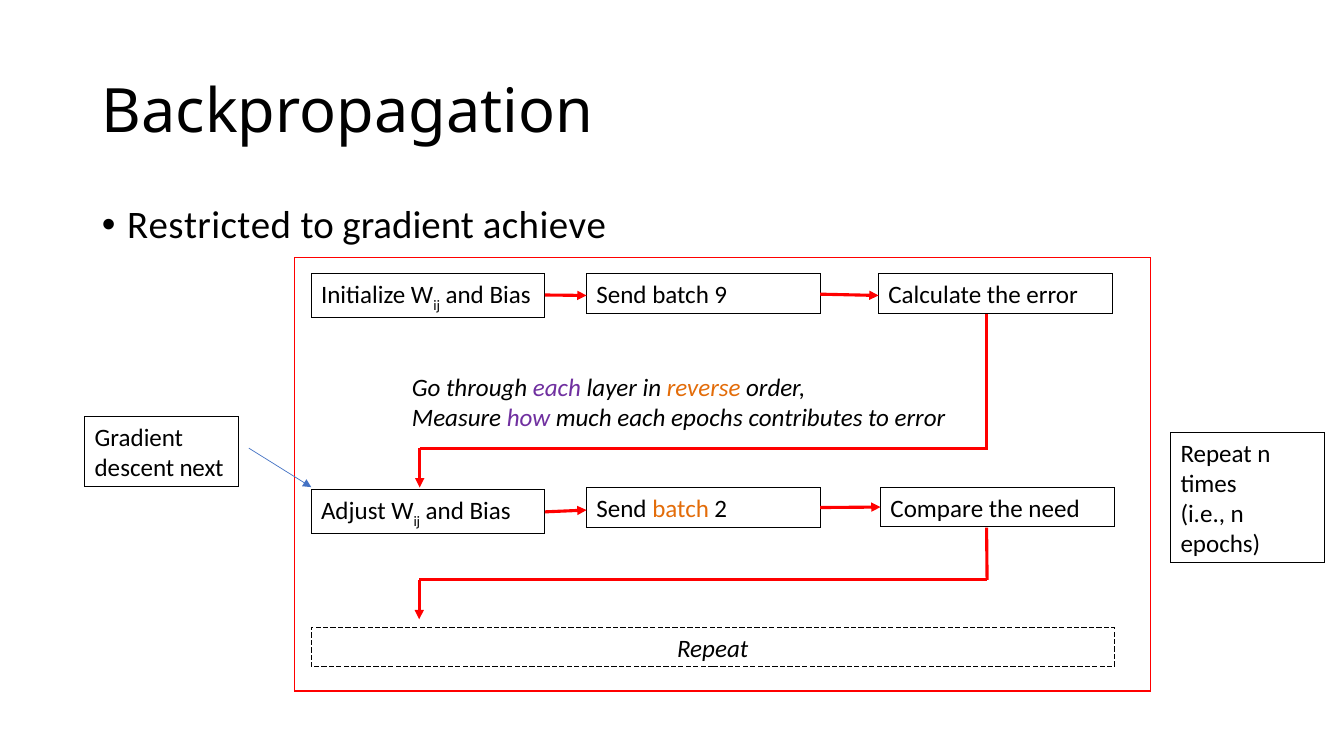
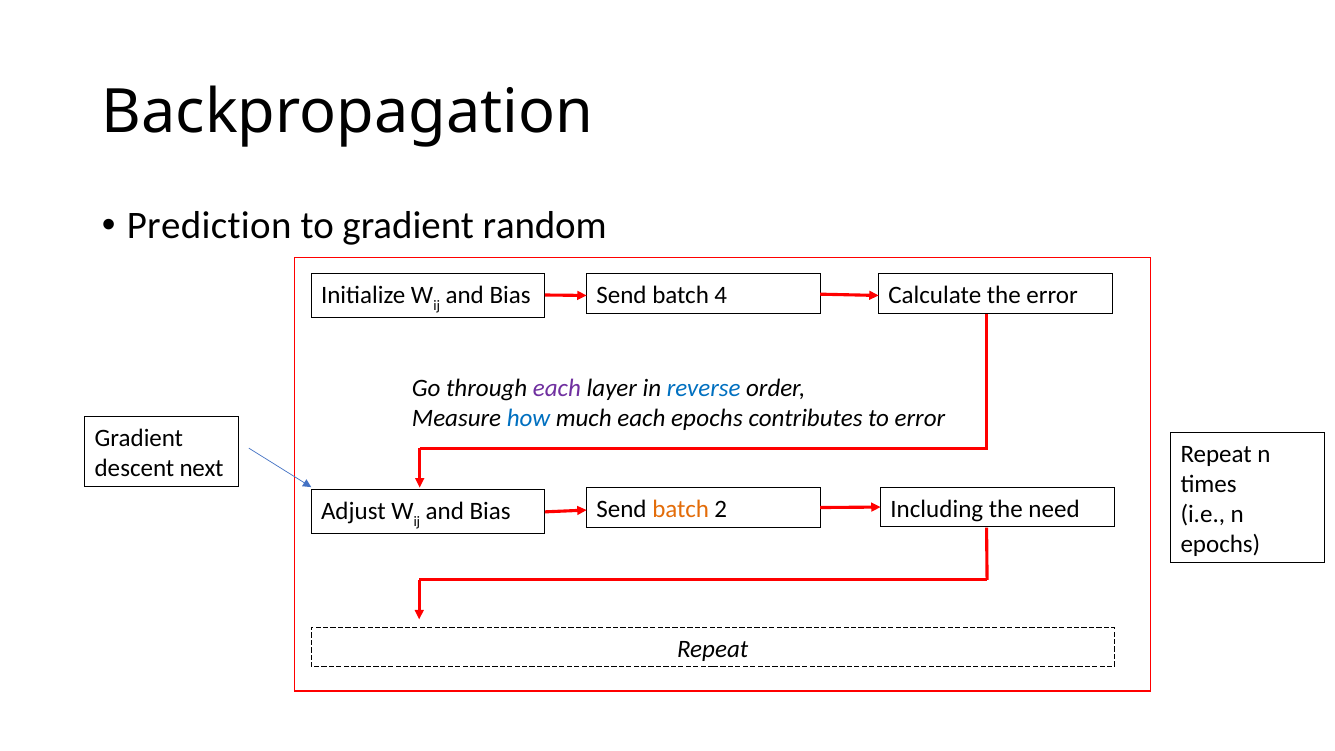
Restricted: Restricted -> Prediction (209, 226)
achieve: achieve -> random (545, 226)
9: 9 -> 4 (721, 296)
reverse colour: orange -> blue (704, 388)
how colour: purple -> blue (528, 418)
Compare: Compare -> Including (937, 509)
